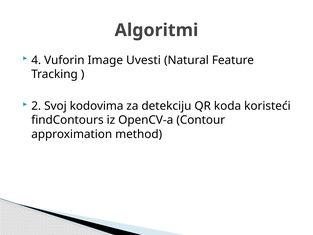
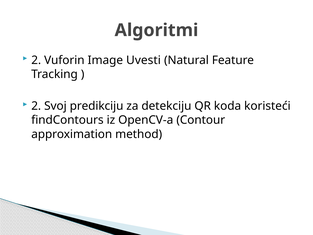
4: 4 -> 2 (36, 60)
kodovima: kodovima -> predikciju (97, 106)
